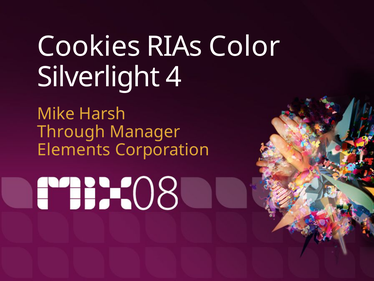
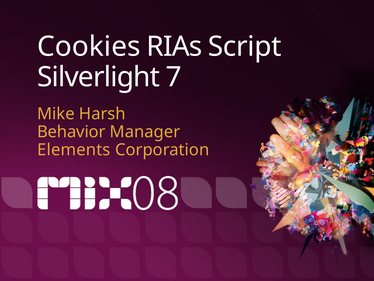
Color: Color -> Script (245, 47)
4: 4 -> 7 (174, 77)
Through: Through -> Behavior (71, 132)
